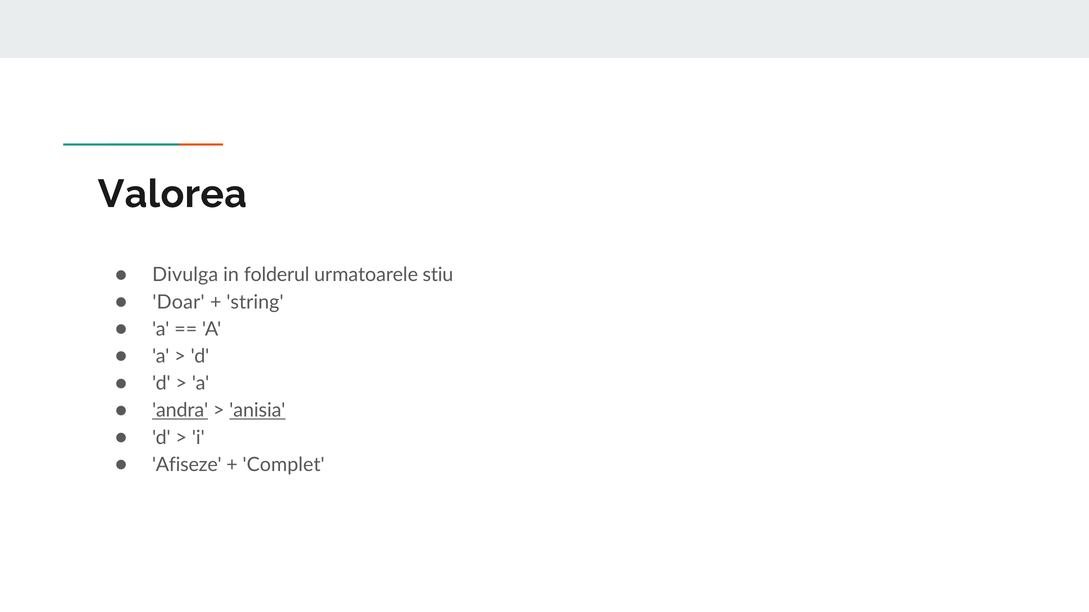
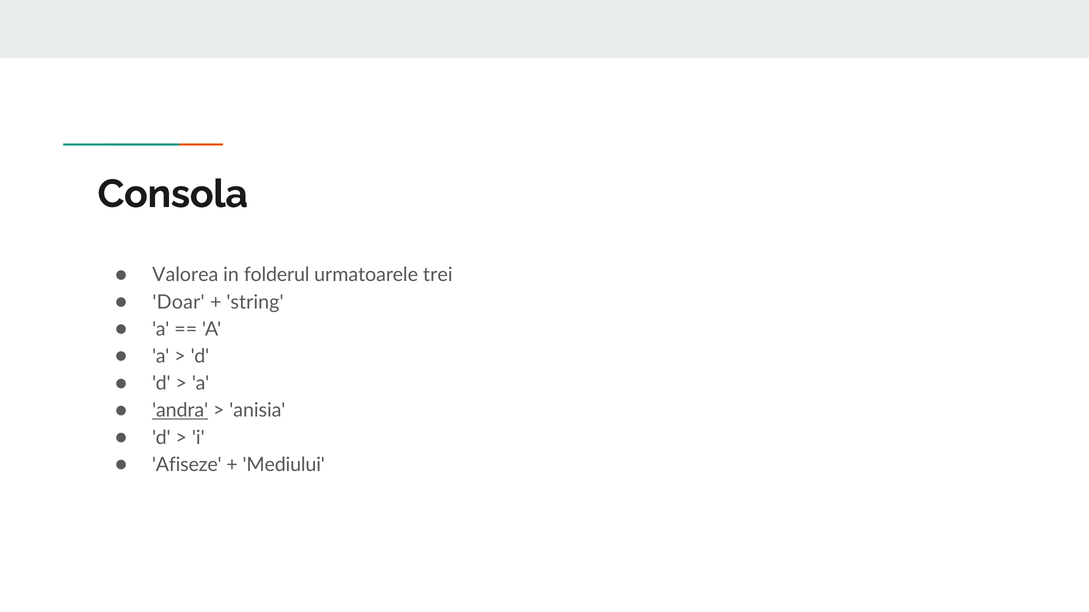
Valorea: Valorea -> Consola (173, 194)
Divulga: Divulga -> Valorea (185, 275)
stiu: stiu -> trei (438, 275)
anisia underline: present -> none (257, 411)
Complet: Complet -> Mediului (284, 465)
